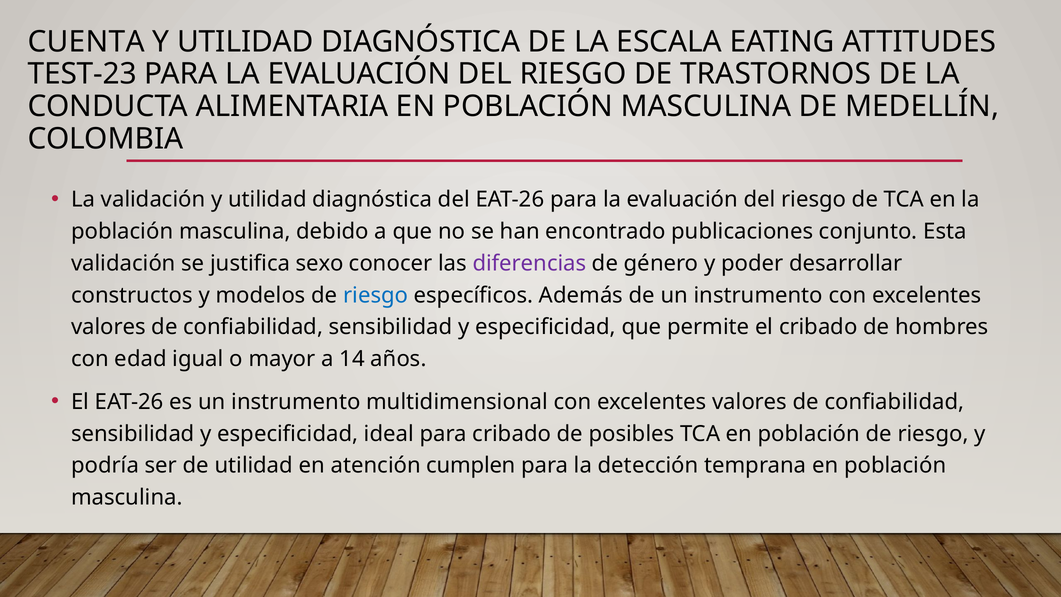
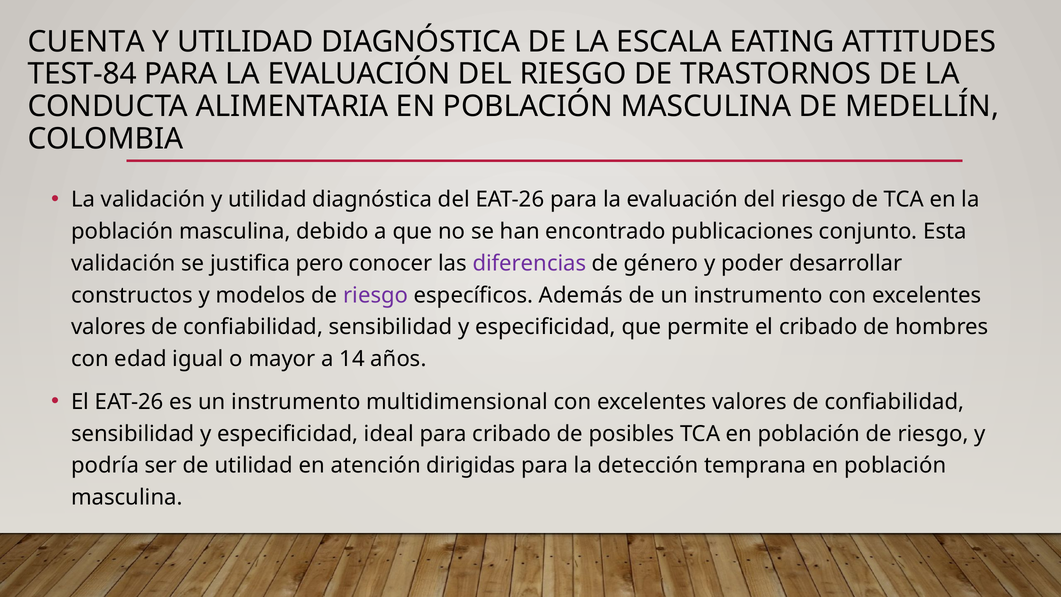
TEST-23: TEST-23 -> TEST-84 (82, 74)
sexo: sexo -> pero (320, 263)
riesgo colour: blue -> purple (376, 295)
cumplen: cumplen -> dirigidas (471, 465)
